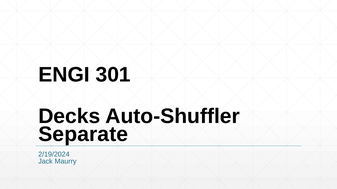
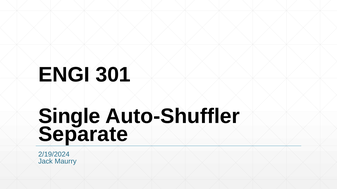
Decks: Decks -> Single (69, 117)
